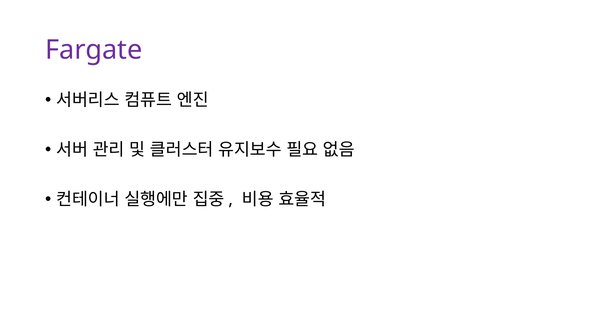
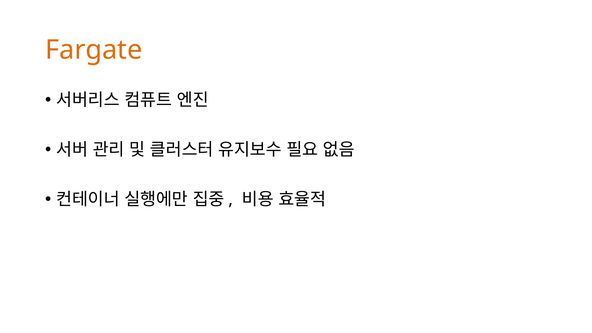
Fargate colour: purple -> orange (94, 50)
